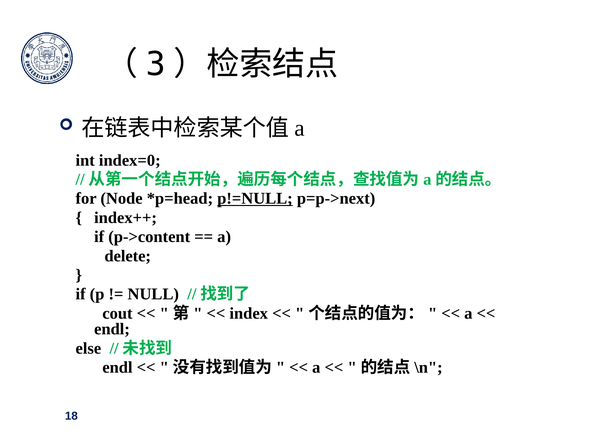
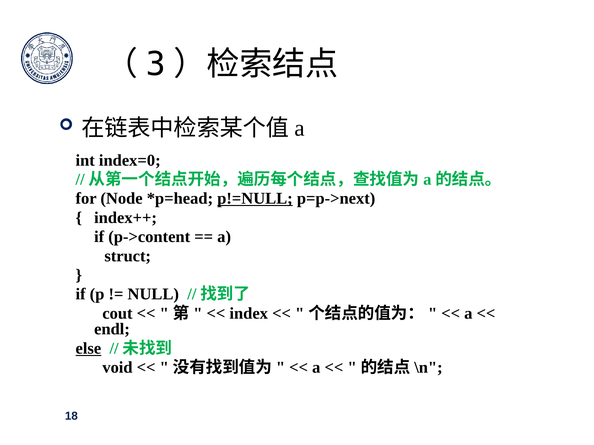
delete: delete -> struct (128, 256)
else underline: none -> present (88, 349)
endl: endl -> void (117, 368)
